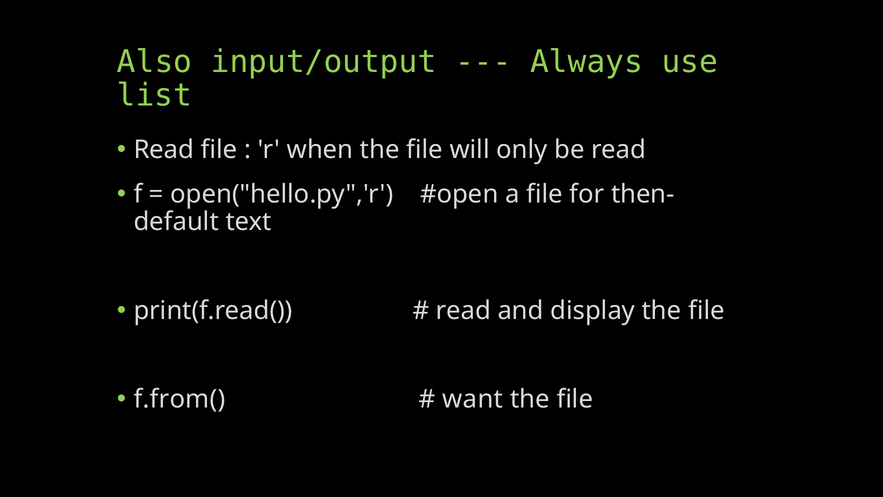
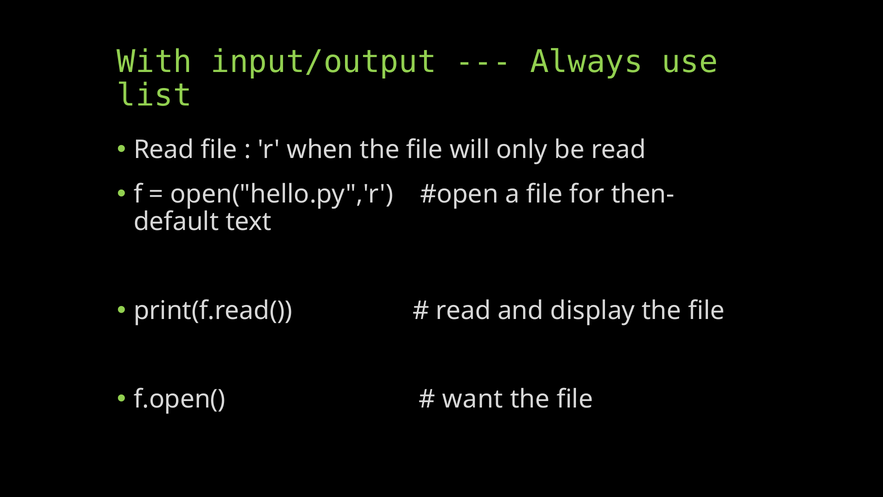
Also: Also -> With (155, 62)
f.from(: f.from( -> f.open( (180, 399)
